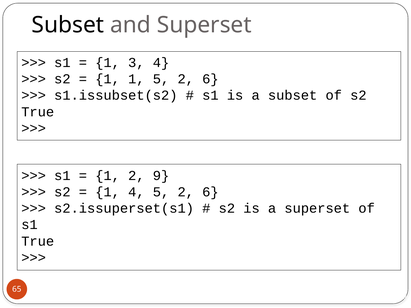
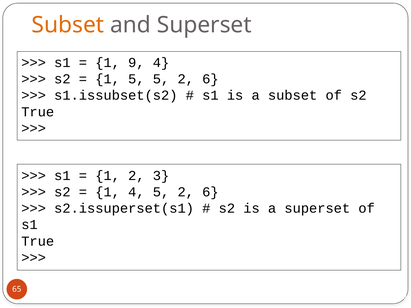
Subset colour: black -> orange (68, 25)
3: 3 -> 9 (136, 63)
1 1: 1 -> 5 (136, 79)
9: 9 -> 3 (161, 176)
